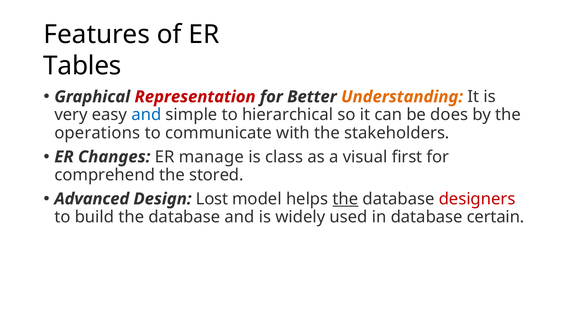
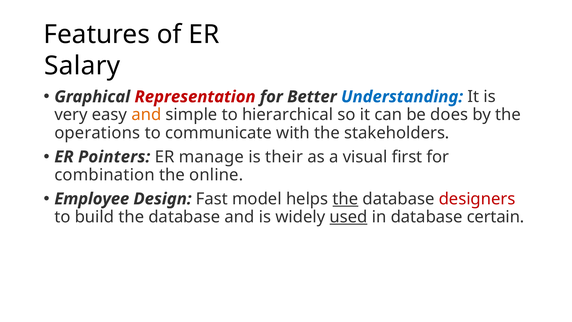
Tables: Tables -> Salary (82, 66)
Understanding colour: orange -> blue (402, 97)
and colour: blue -> orange (146, 115)
Changes: Changes -> Pointers (114, 157)
class: class -> their (284, 157)
comprehend: comprehend -> combination (105, 175)
stored: stored -> online (216, 175)
Advanced: Advanced -> Employee (92, 199)
Lost: Lost -> Fast (212, 199)
used underline: none -> present (349, 217)
